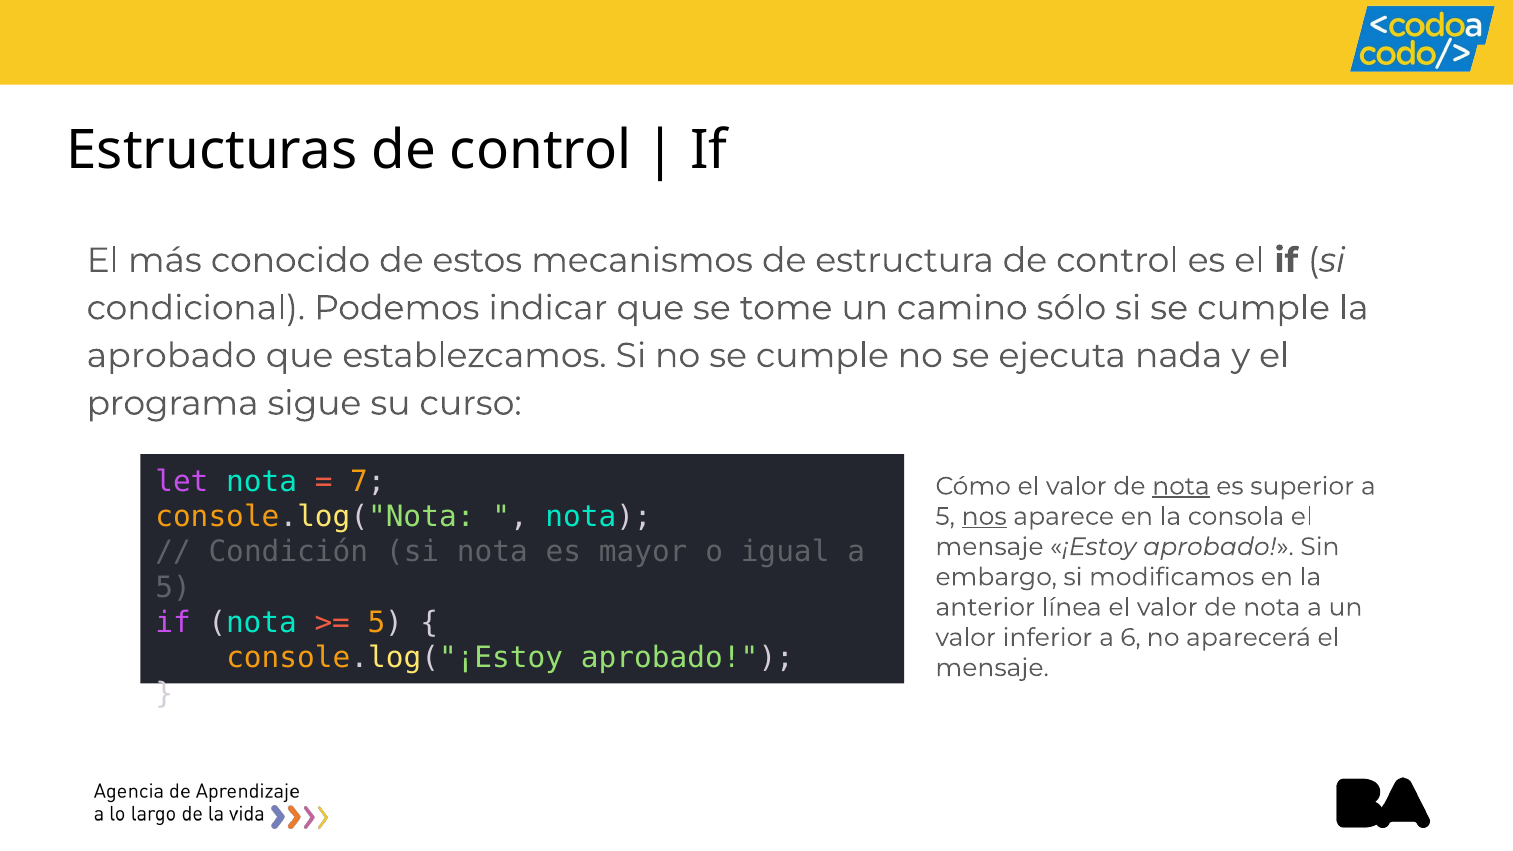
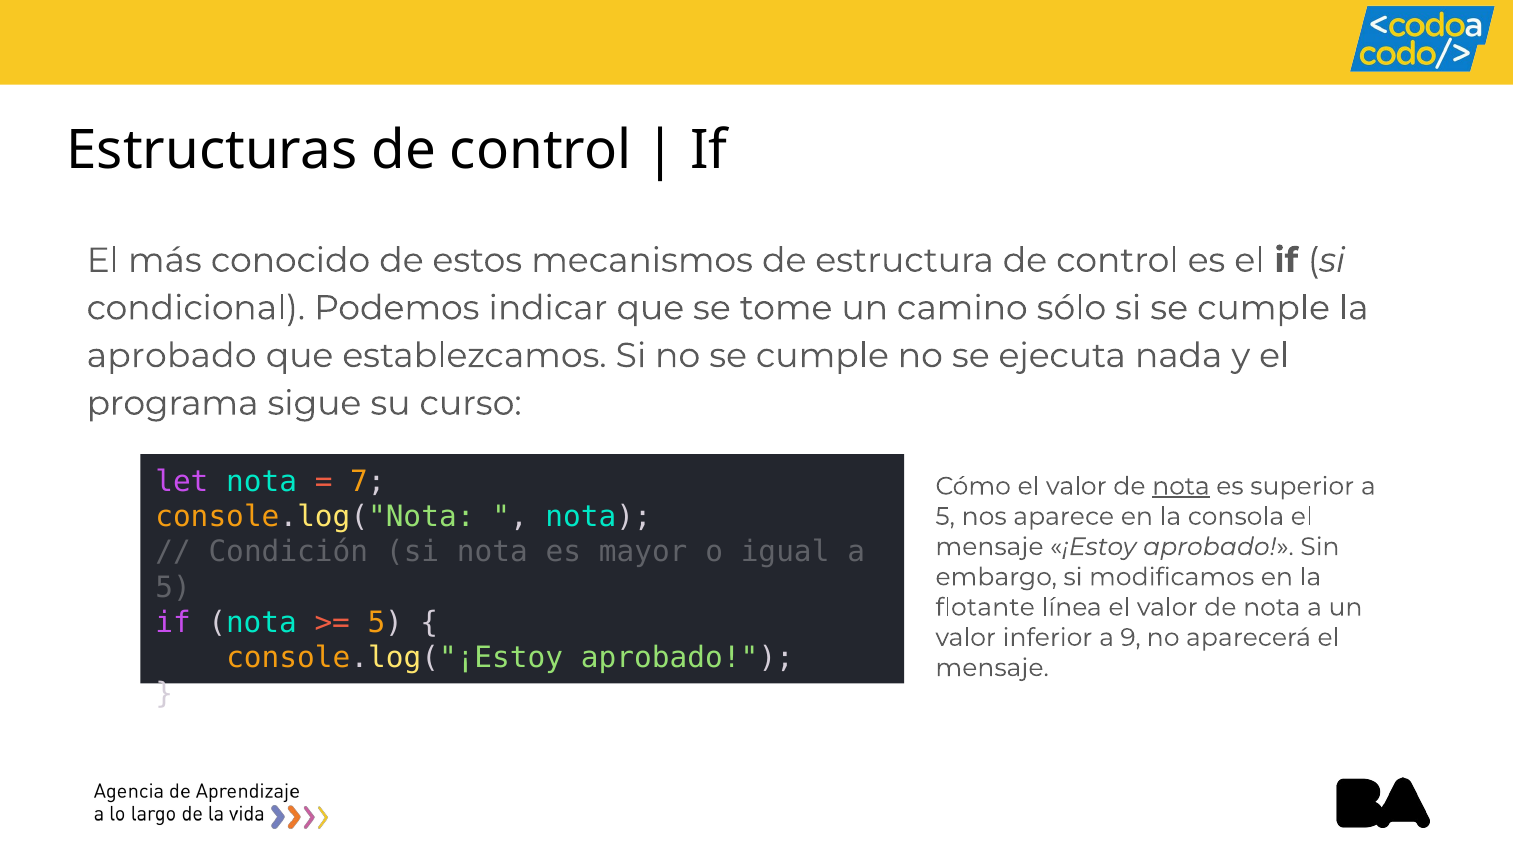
nos underline: present -> none (984, 517)
anterior: anterior -> flotante (985, 607)
6: 6 -> 9 (1130, 638)
